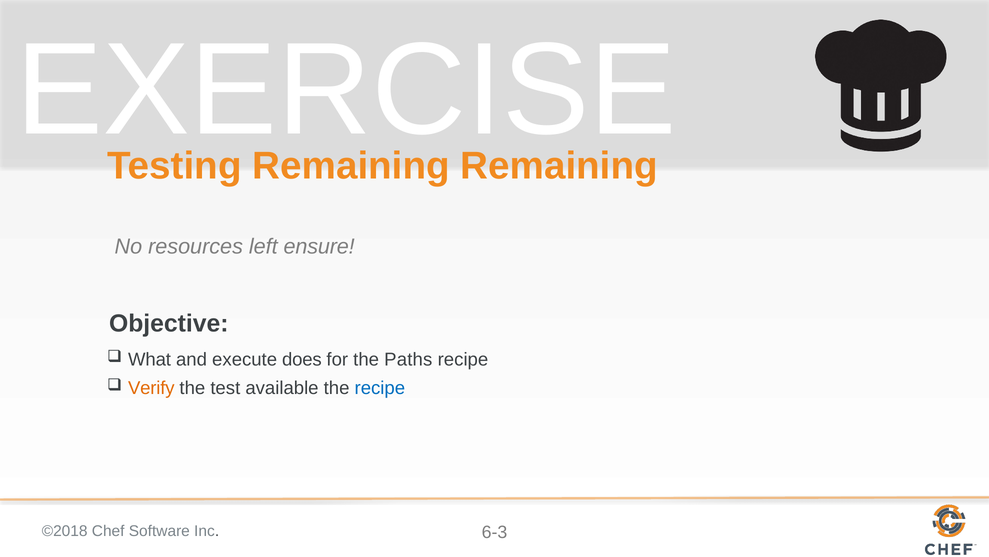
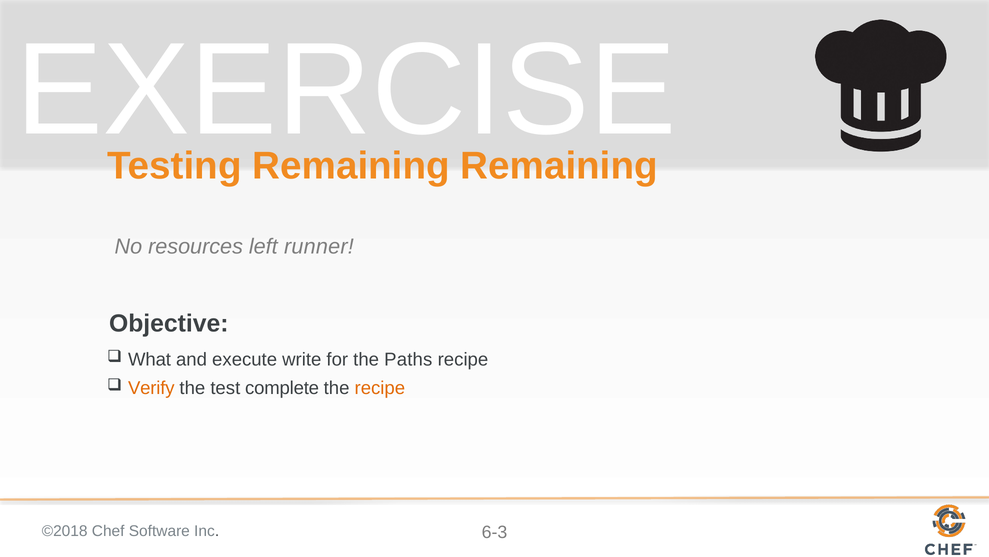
ensure: ensure -> runner (319, 246)
does: does -> write (302, 359)
available: available -> complete (282, 387)
recipe colour: blue -> orange (380, 387)
